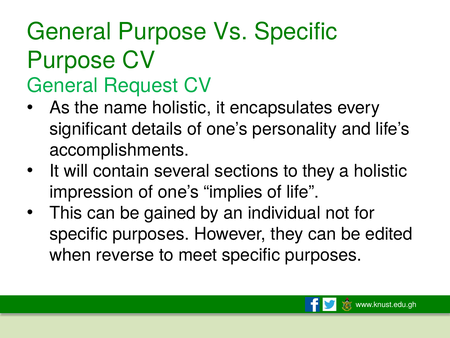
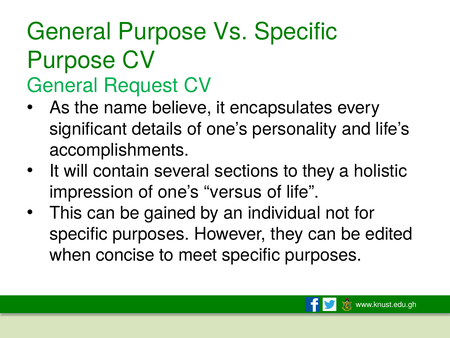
name holistic: holistic -> believe (182, 108)
implies: implies -> versus (233, 192)
reverse: reverse -> concise (125, 255)
